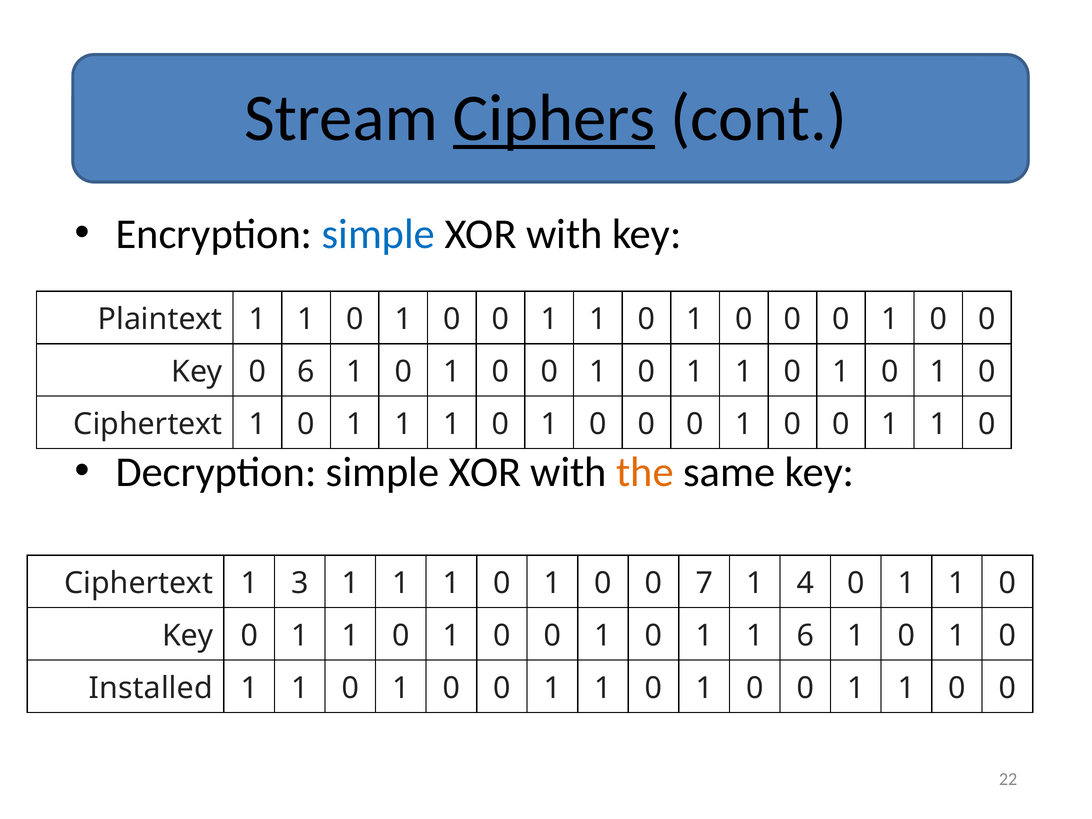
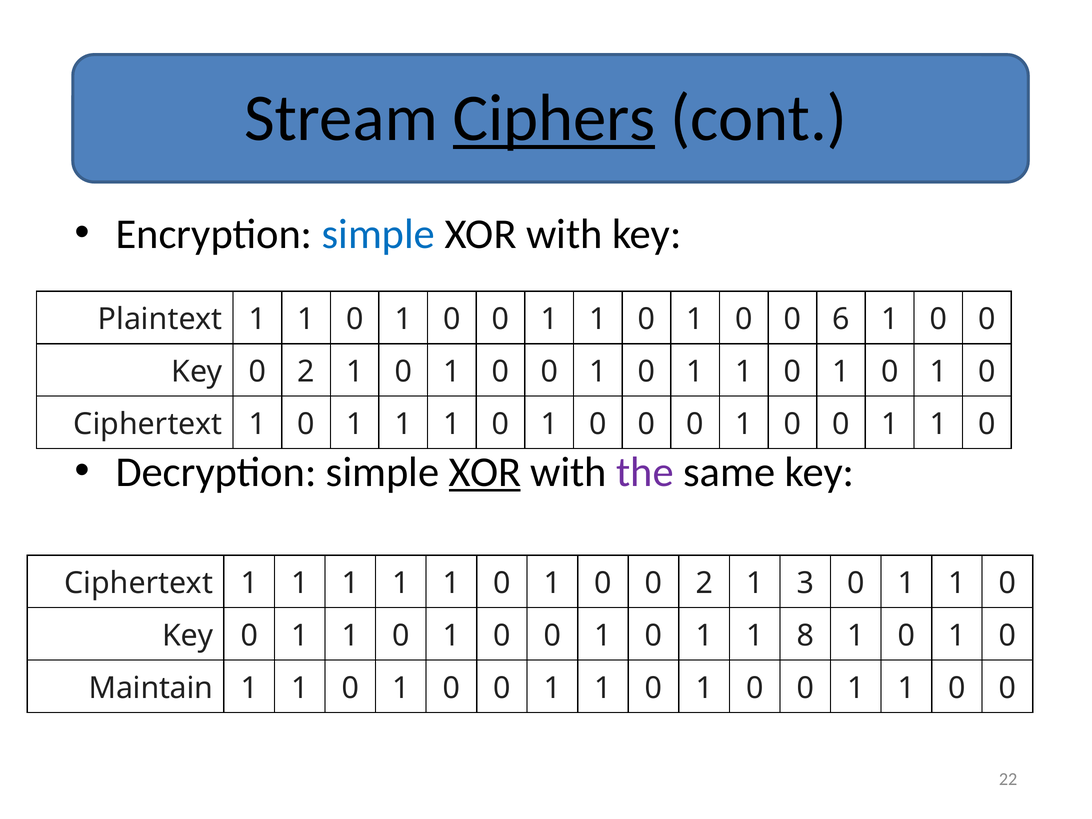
0: 0 -> 6 (841, 319)
Key 0 6: 6 -> 2 (306, 372)
XOR underline: none -> present (485, 472)
the colour: orange -> purple (645, 472)
Ciphertext 1 3: 3 -> 1 (300, 583)
0 0 7: 7 -> 2 (704, 583)
4: 4 -> 3 (805, 583)
1 6: 6 -> 8 (805, 636)
Installed: Installed -> Maintain (151, 688)
